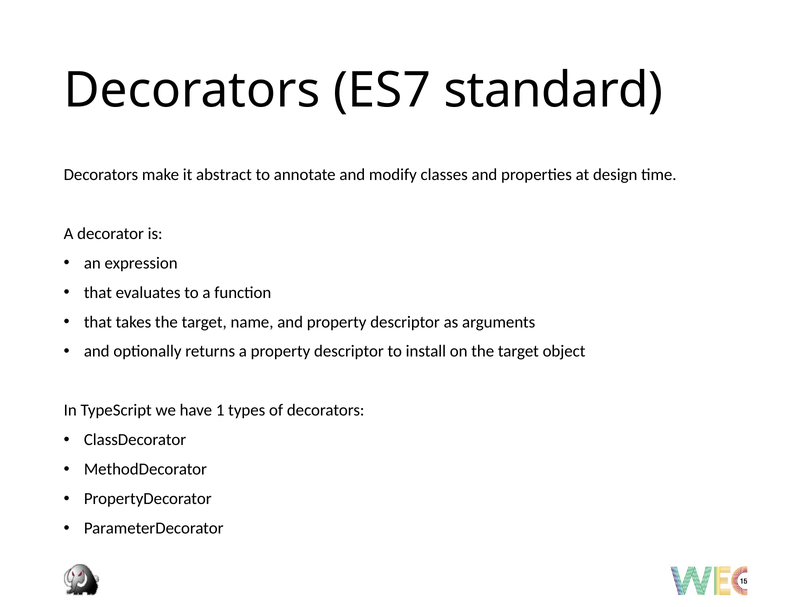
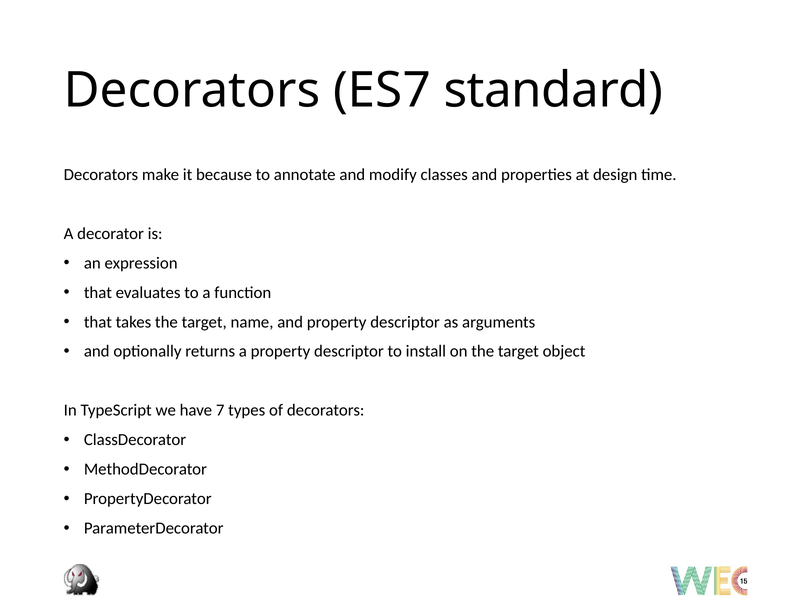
abstract: abstract -> because (224, 175)
1: 1 -> 7 (220, 410)
